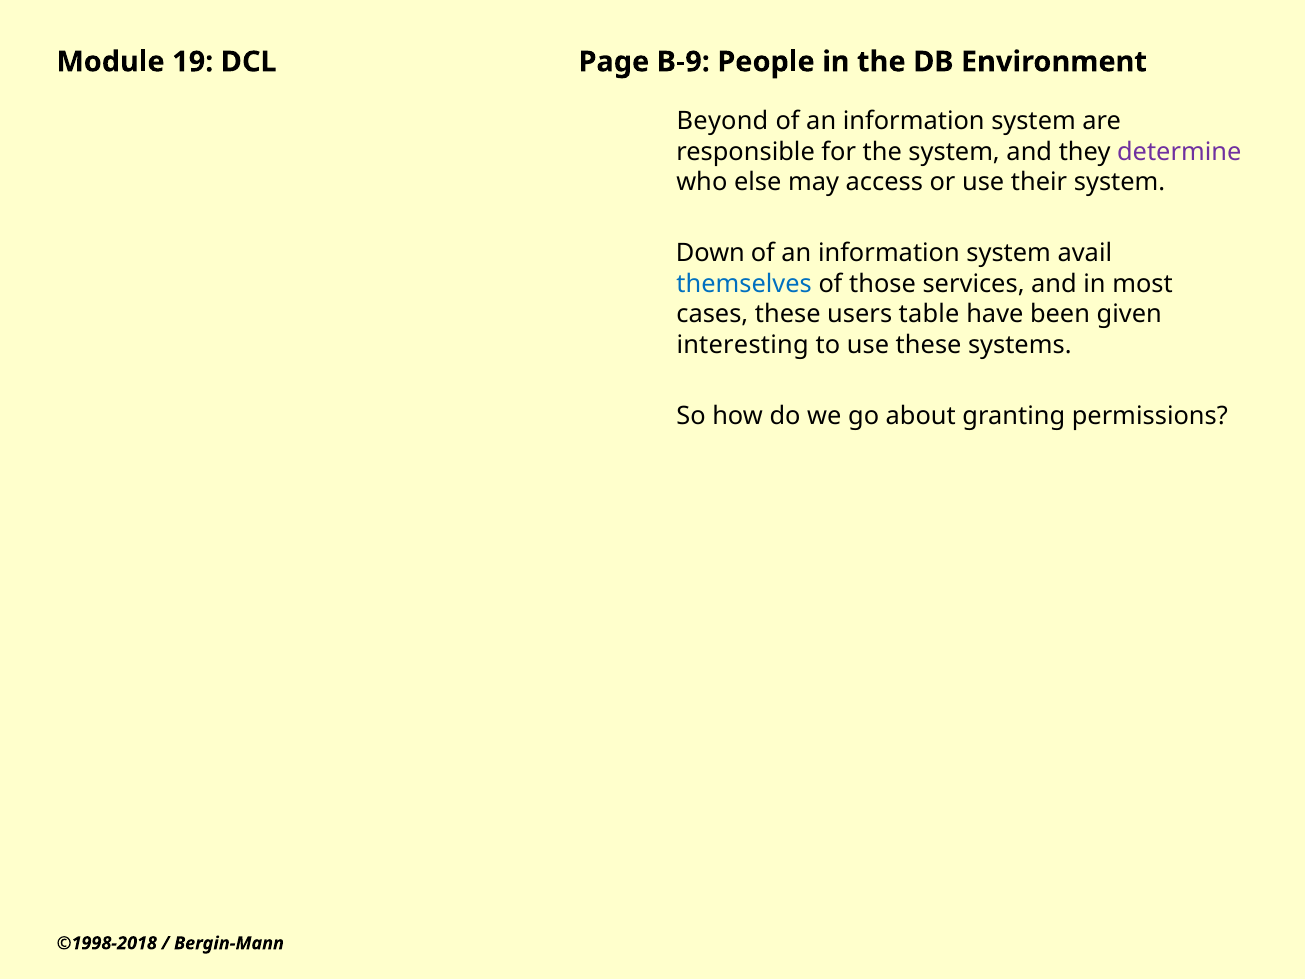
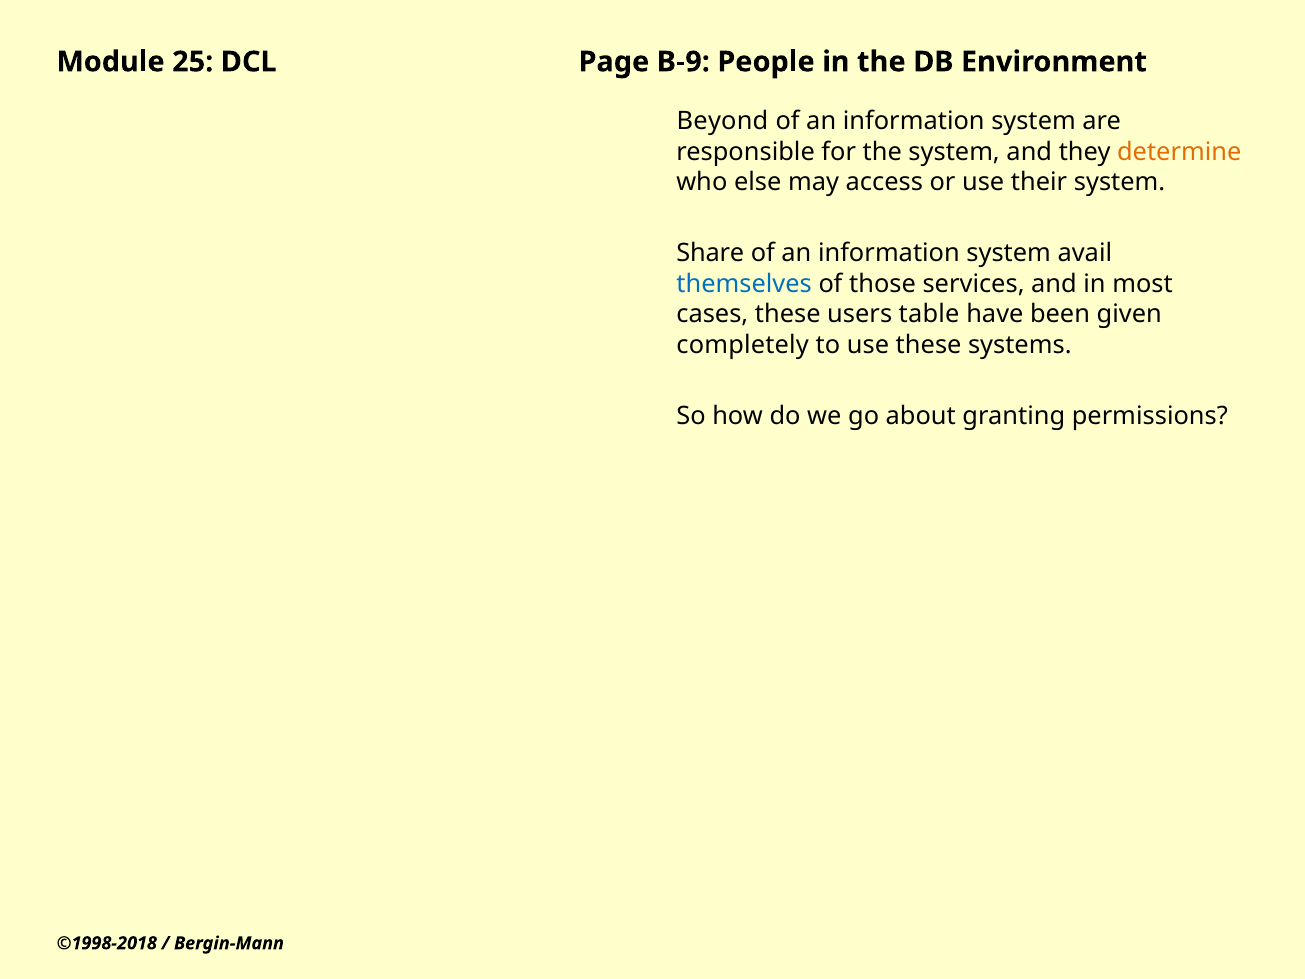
19: 19 -> 25 (193, 62)
determine colour: purple -> orange (1179, 152)
Down: Down -> Share (710, 253)
interesting: interesting -> completely (743, 345)
